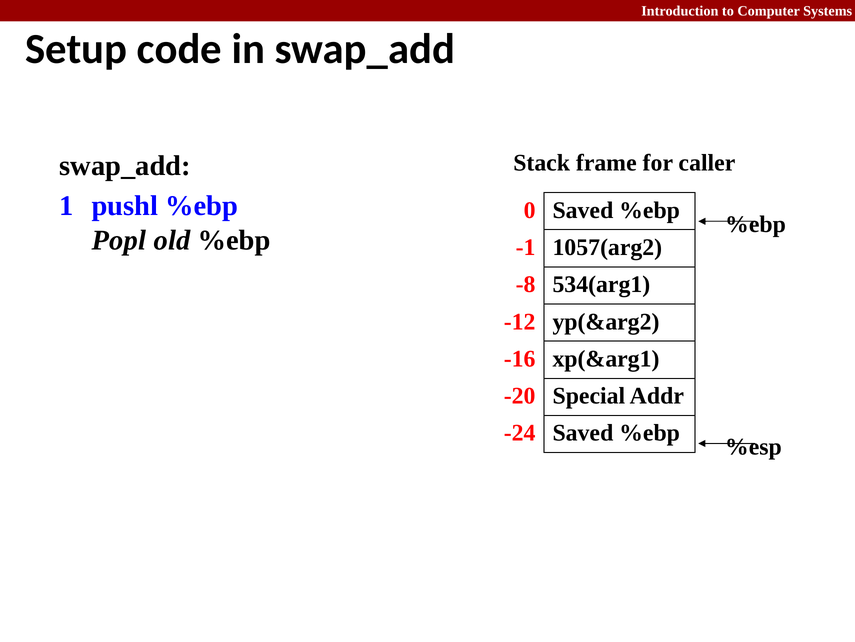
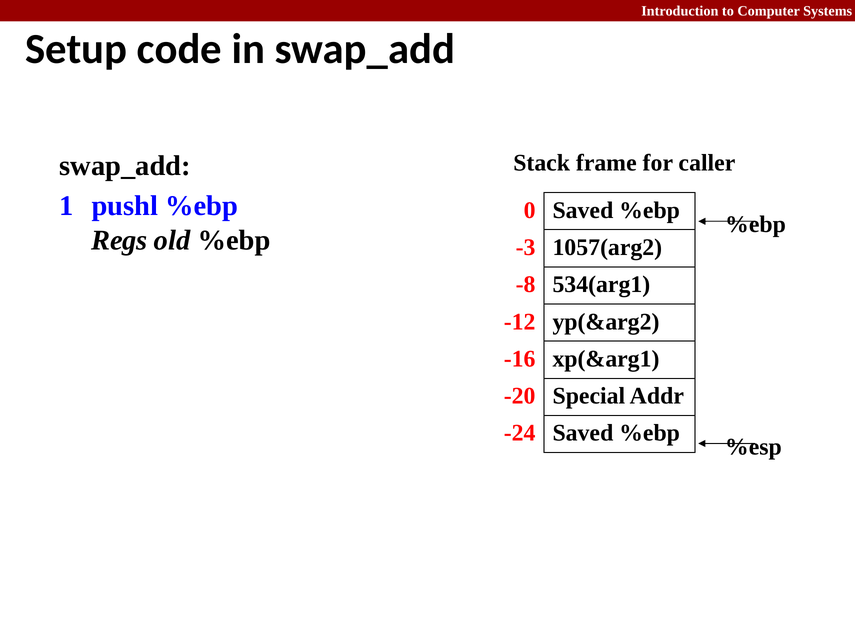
Popl: Popl -> Regs (119, 240)
-1: -1 -> -3 (526, 247)
